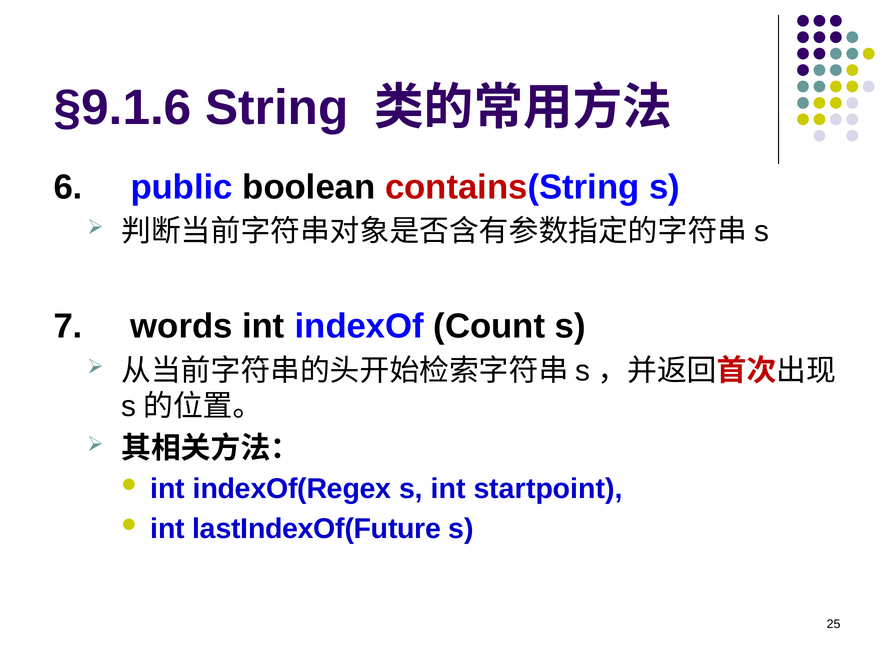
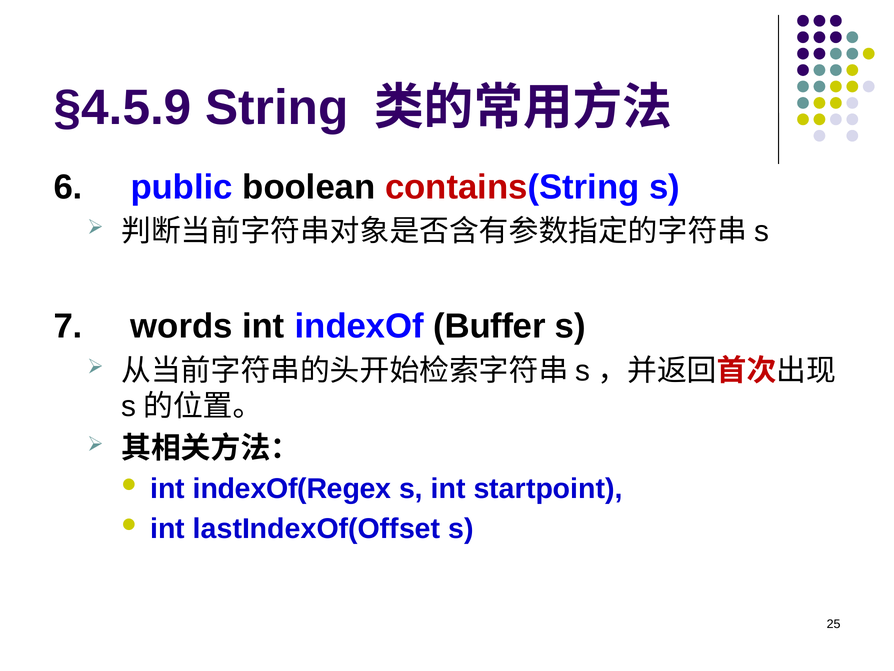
§9.1.6: §9.1.6 -> §4.5.9 (123, 108)
Count: Count -> Buffer (489, 326)
lastIndexOf(Future: lastIndexOf(Future -> lastIndexOf(Offset (317, 529)
